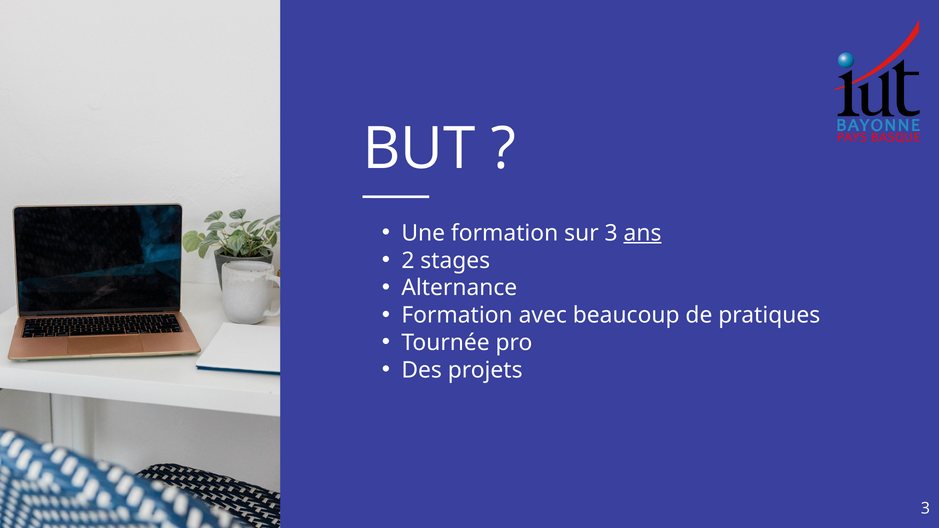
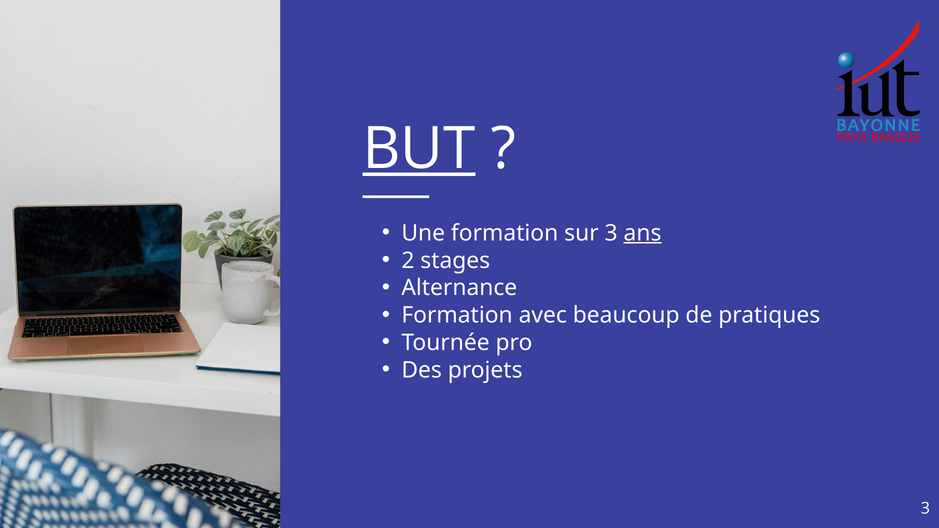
BUT underline: none -> present (419, 149)
